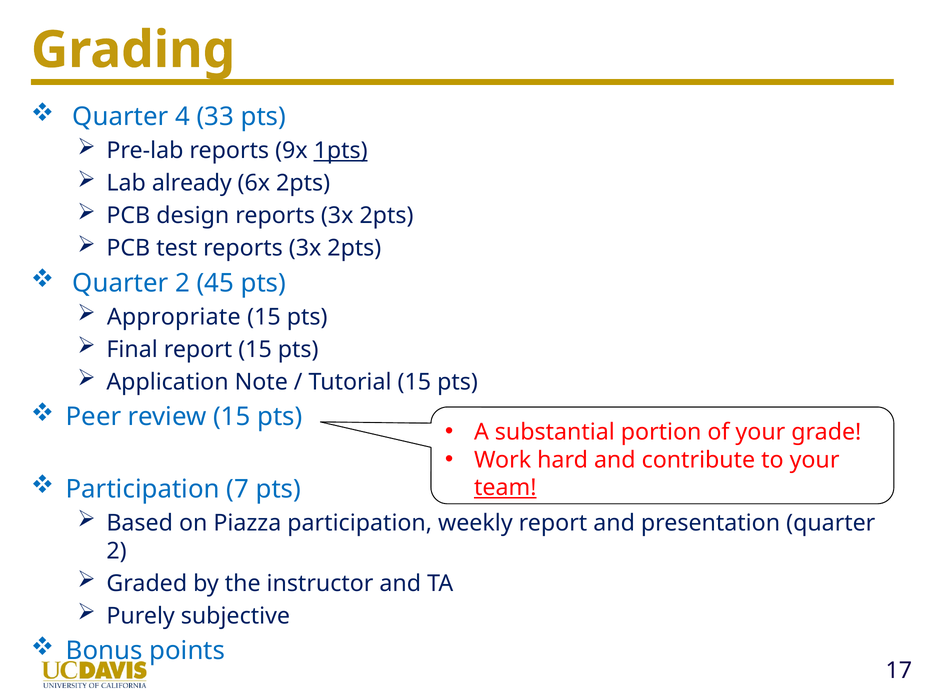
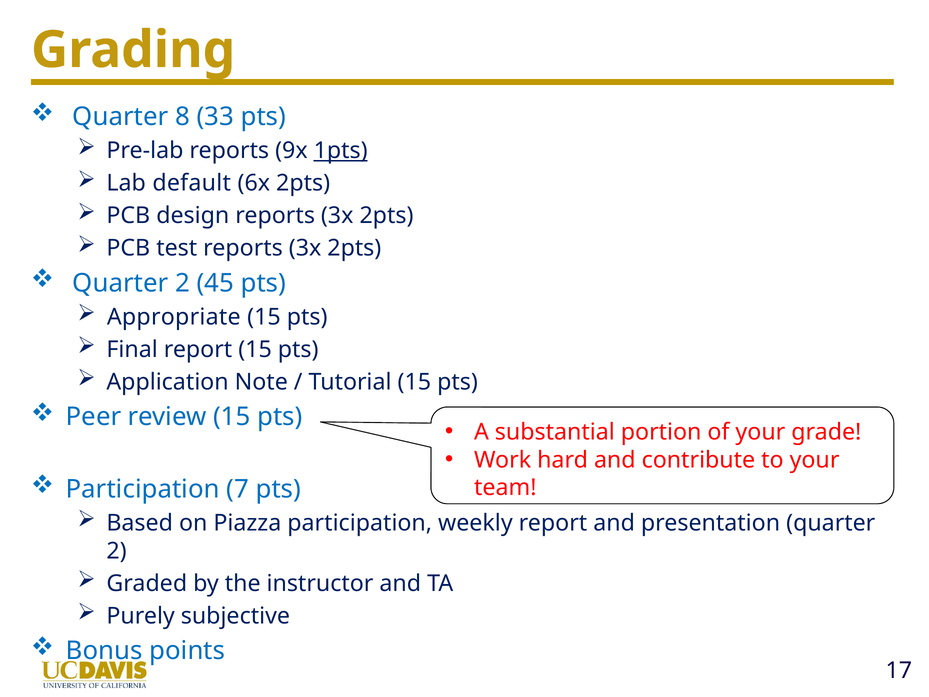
4: 4 -> 8 (183, 117)
already: already -> default (192, 183)
team underline: present -> none (505, 488)
